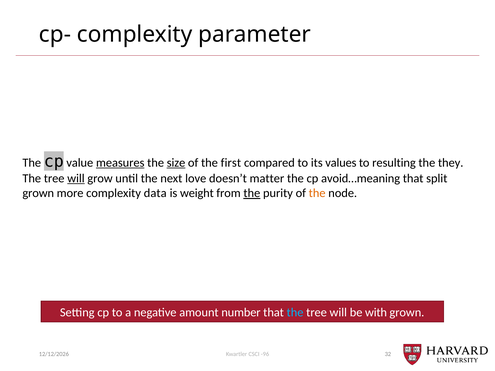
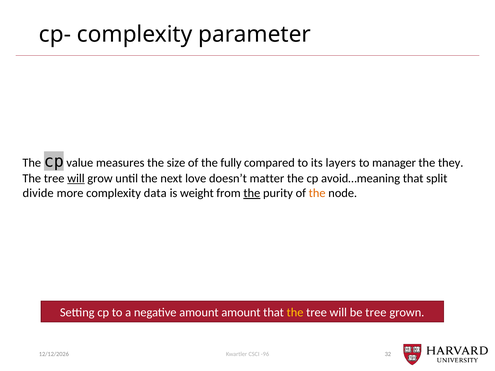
measures underline: present -> none (120, 163)
size underline: present -> none (176, 163)
first: first -> fully (231, 163)
values: values -> layers (341, 163)
resulting: resulting -> manager (394, 163)
grown: grown -> divide (38, 193)
amount number: number -> amount (241, 313)
the colour: light blue -> yellow (295, 313)
be with: with -> tree (376, 313)
